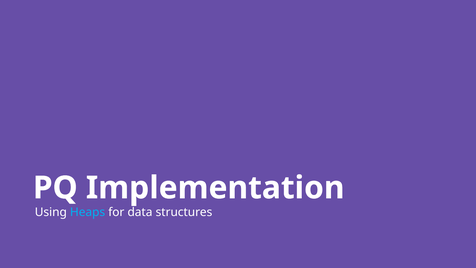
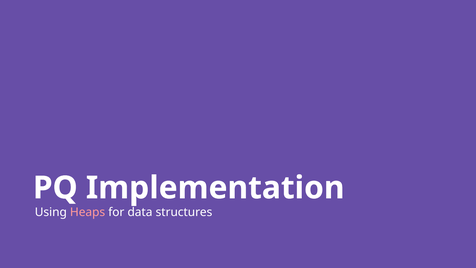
Heaps colour: light blue -> pink (88, 212)
